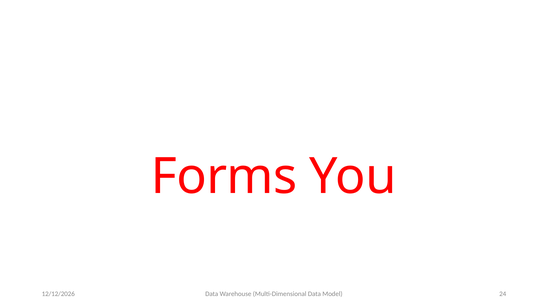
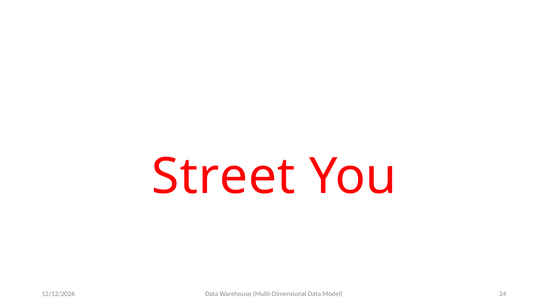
Forms: Forms -> Street (224, 177)
